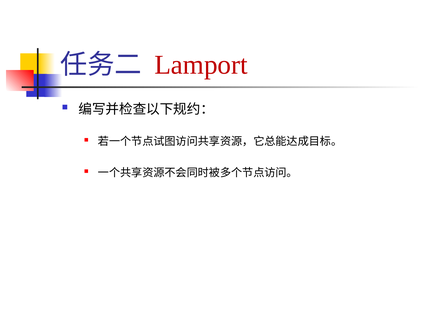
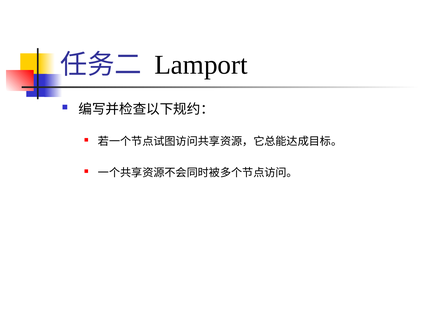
Lamport colour: red -> black (201, 65)
